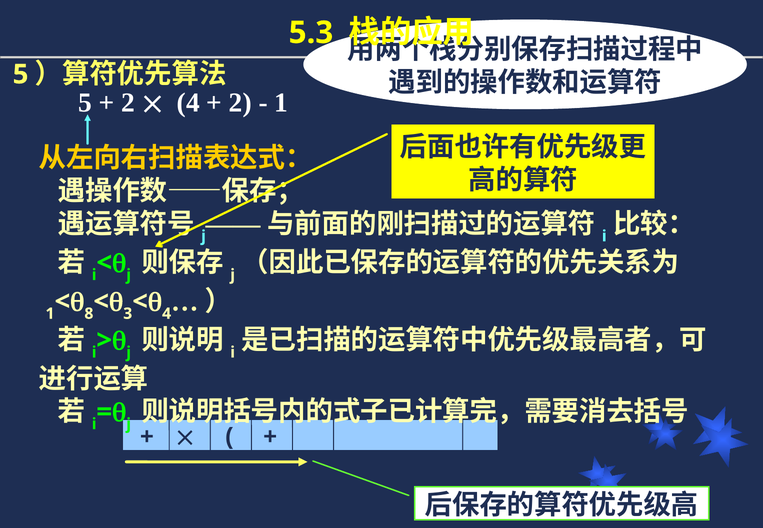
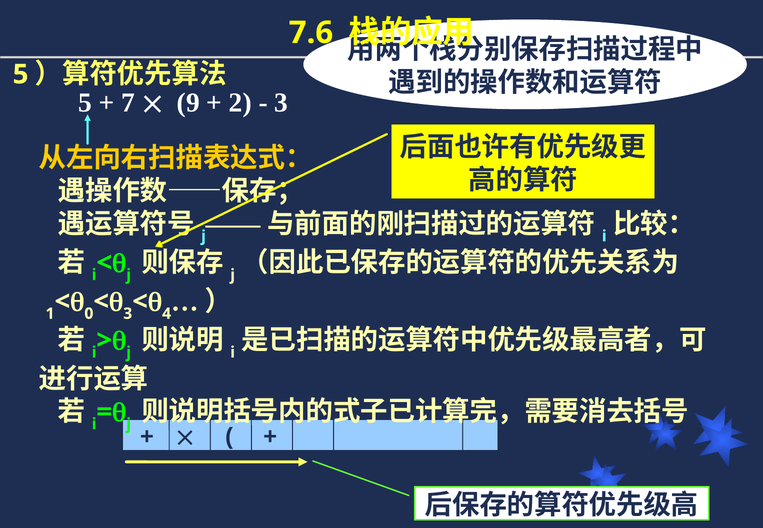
5.3: 5.3 -> 7.6 (311, 33)
2: 2 -> 7 (128, 103)
4: 4 -> 9 (188, 103)
1: 1 -> 3 (281, 103)
8: 8 -> 0 (89, 314)
